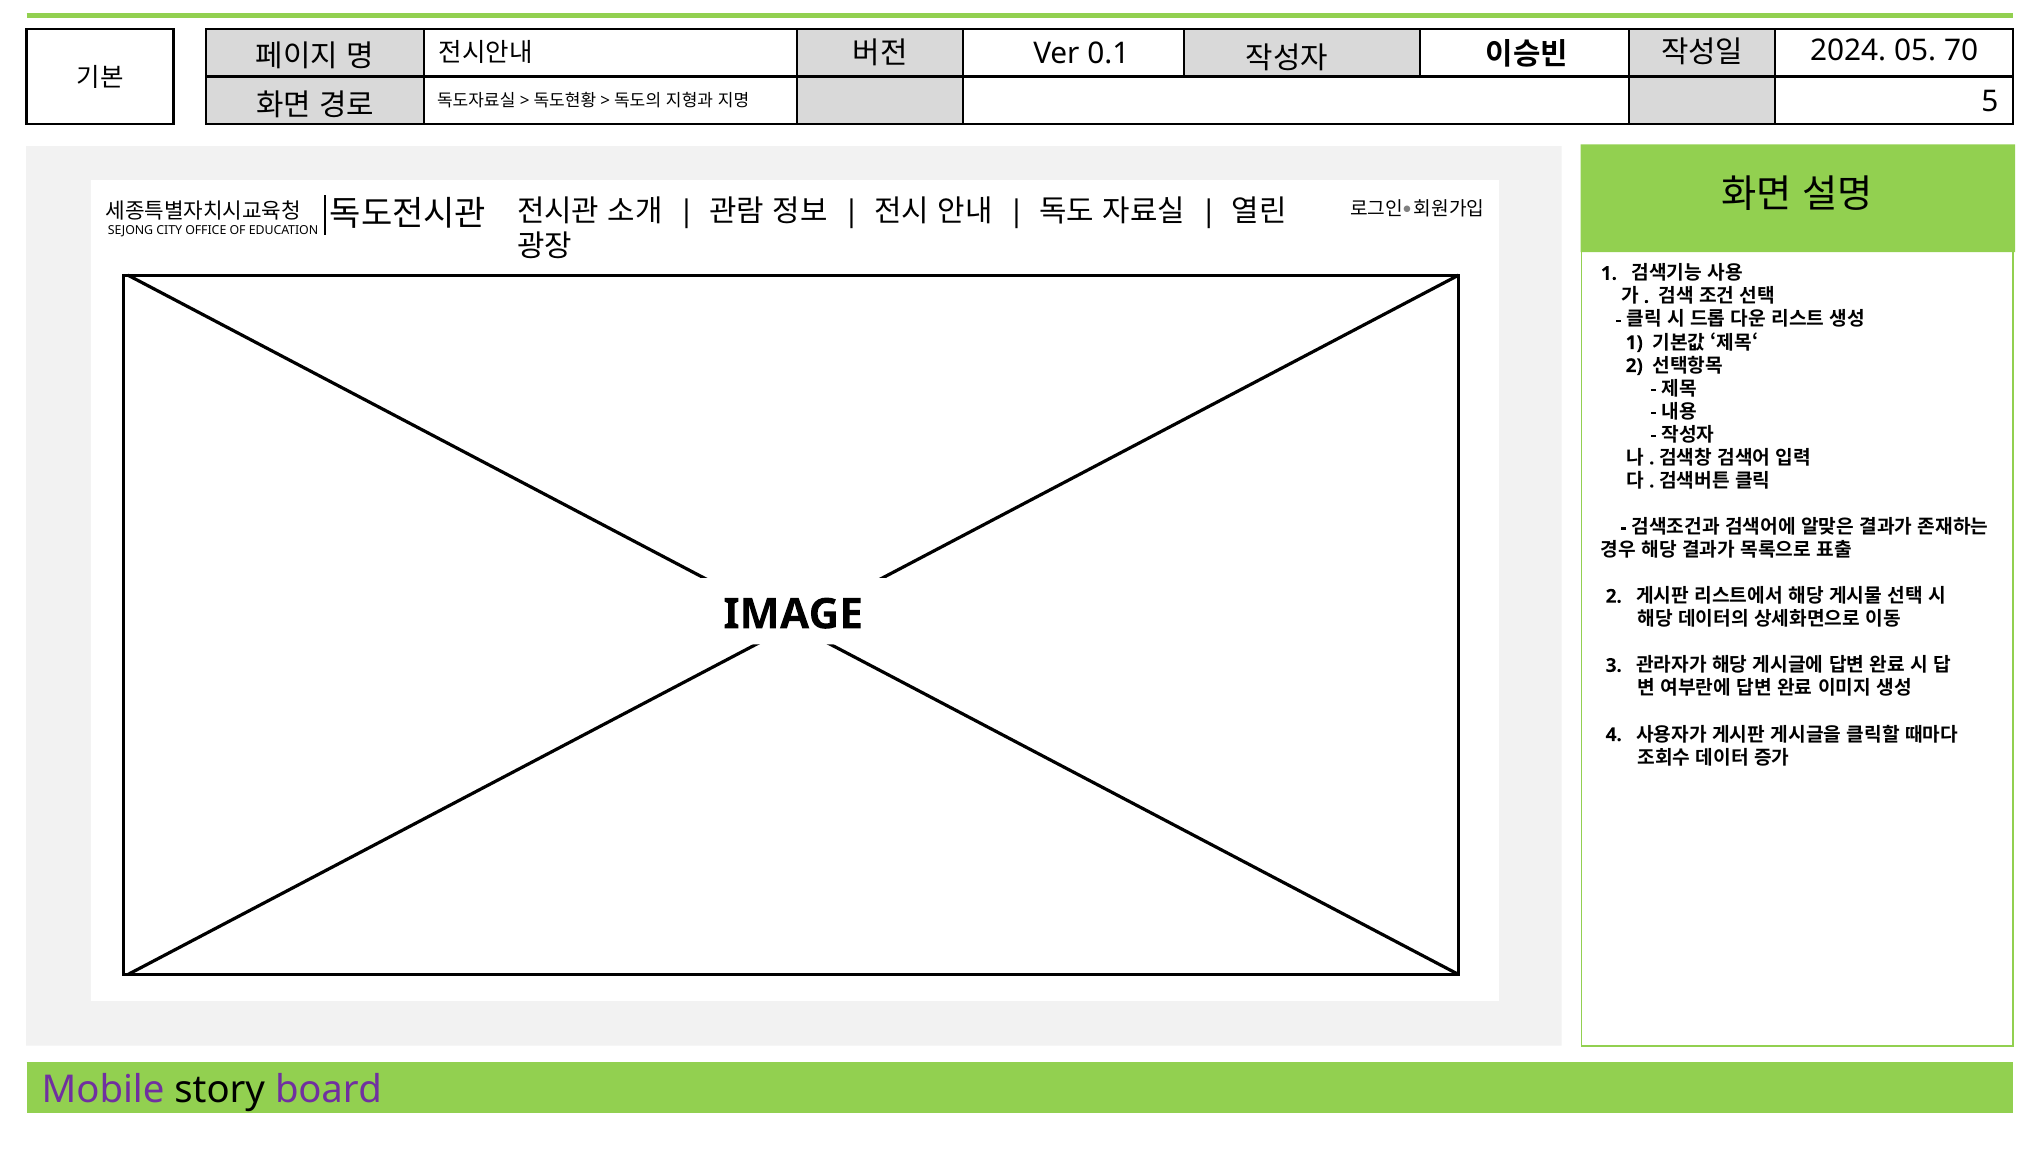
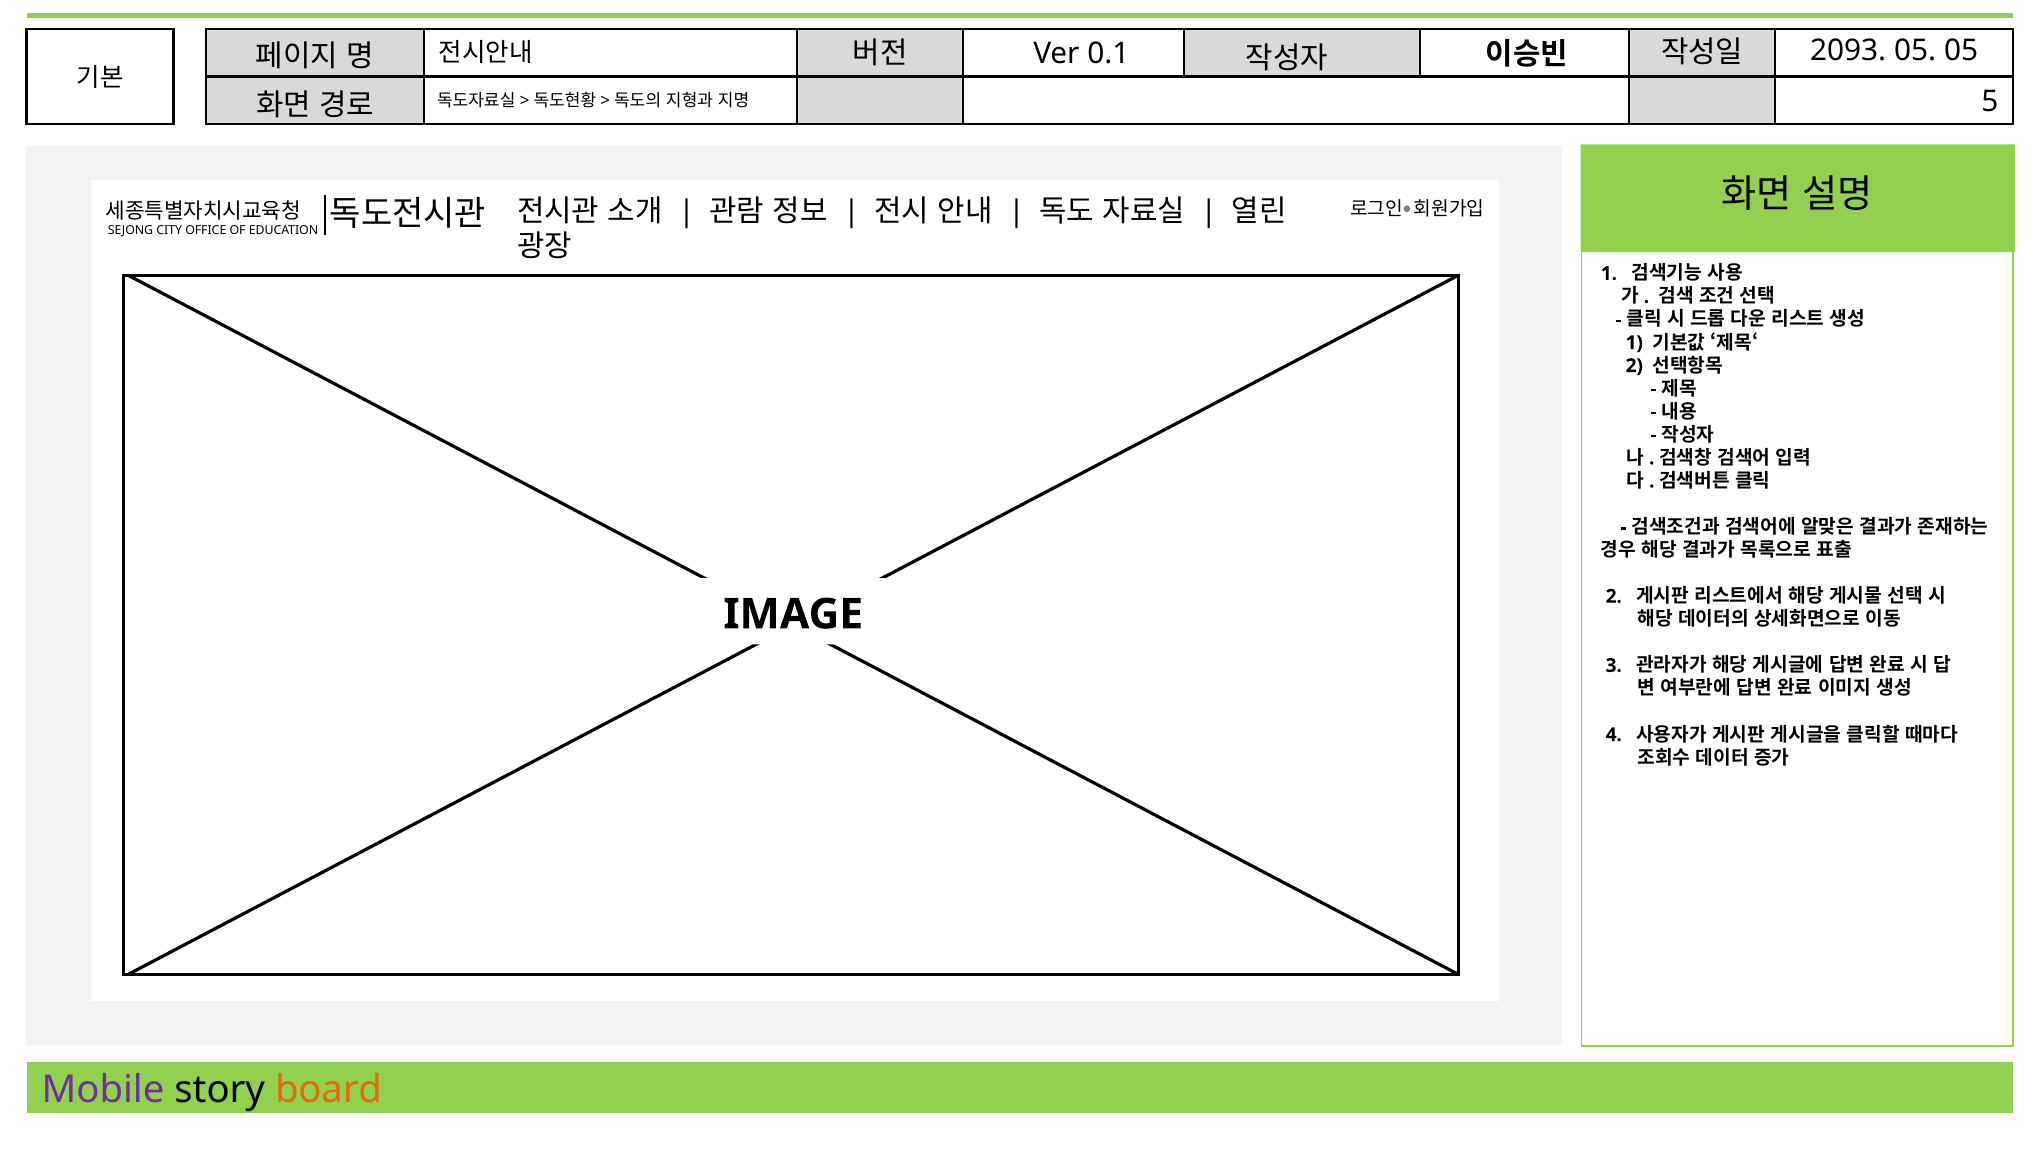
2024: 2024 -> 2093 (1848, 51)
05 70: 70 -> 05 (1961, 51)
board colour: purple -> orange (328, 1090)
